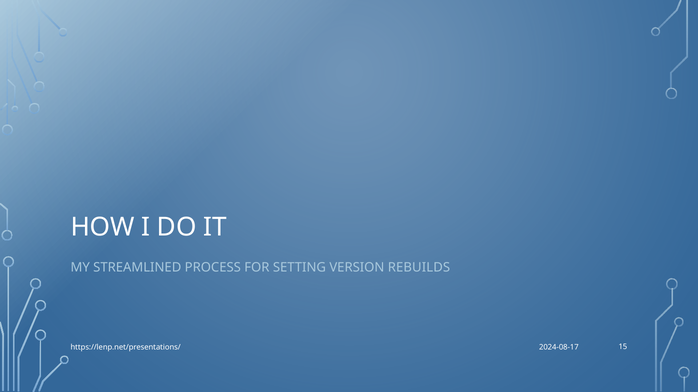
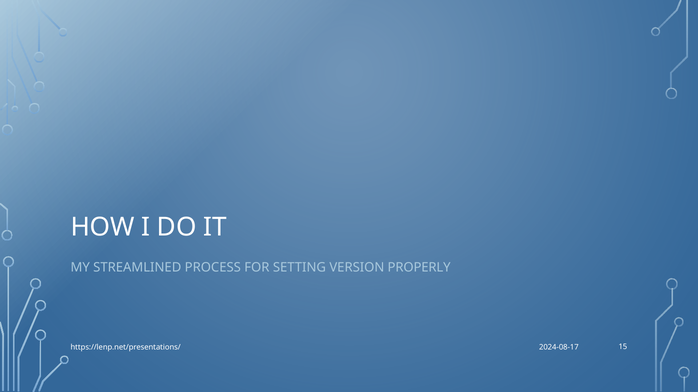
REBUILDS: REBUILDS -> PROPERLY (419, 268)
